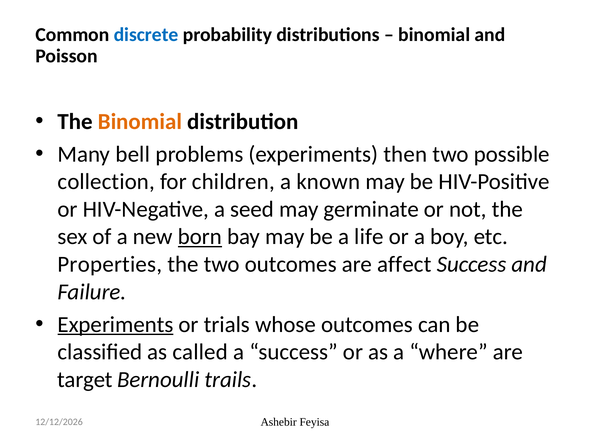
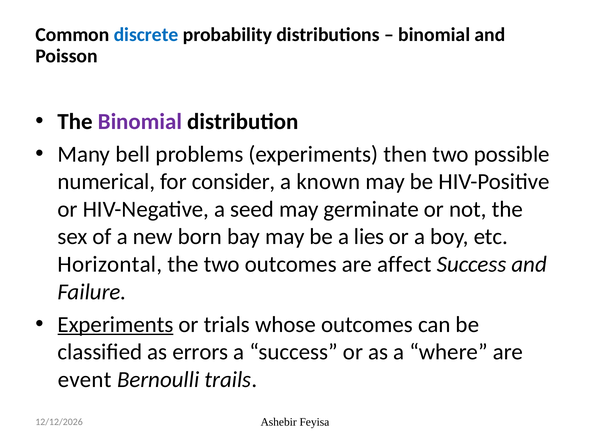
Binomial colour: orange -> purple (140, 122)
collection: collection -> numerical (106, 182)
children: children -> consider (234, 182)
born underline: present -> none (200, 237)
life: life -> lies (369, 237)
Properties: Properties -> Horizontal (110, 265)
called: called -> errors (200, 352)
target: target -> event (85, 380)
